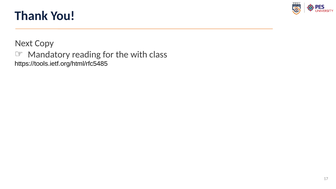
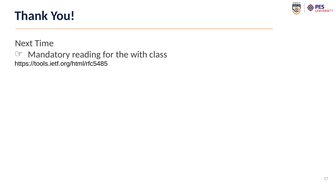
Copy: Copy -> Time (44, 43)
